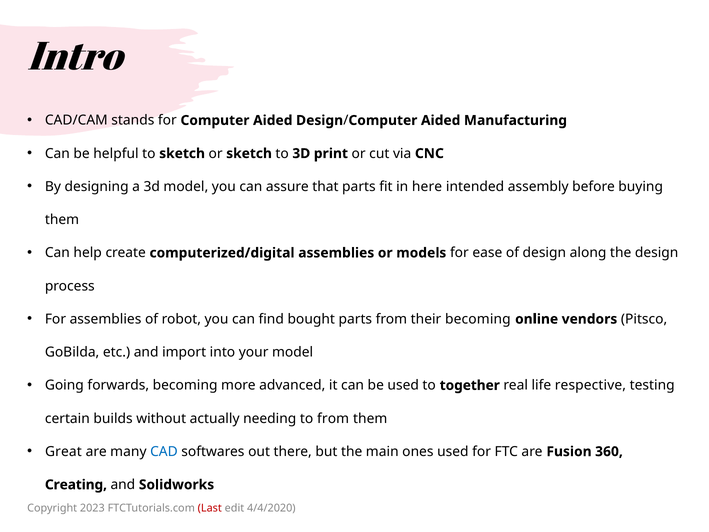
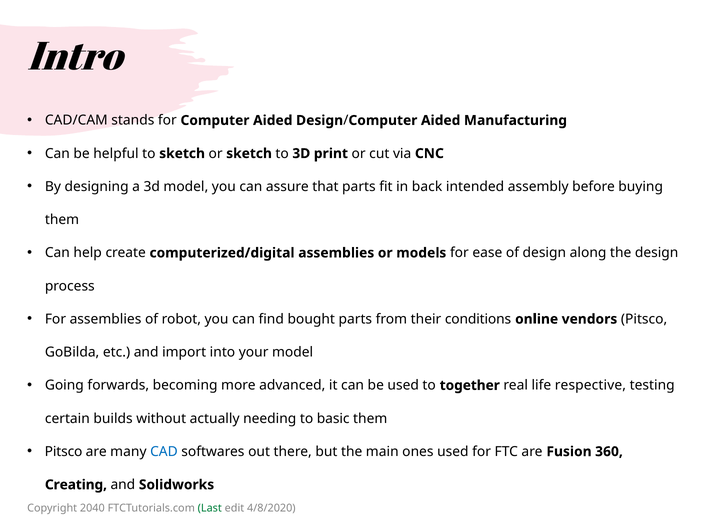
here: here -> back (427, 187)
their becoming: becoming -> conditions (478, 319)
to from: from -> basic (333, 418)
Great: Great -> Pitsco (64, 451)
2023: 2023 -> 2040 (92, 508)
Last colour: red -> green (210, 508)
4/4/2020: 4/4/2020 -> 4/8/2020 (271, 508)
